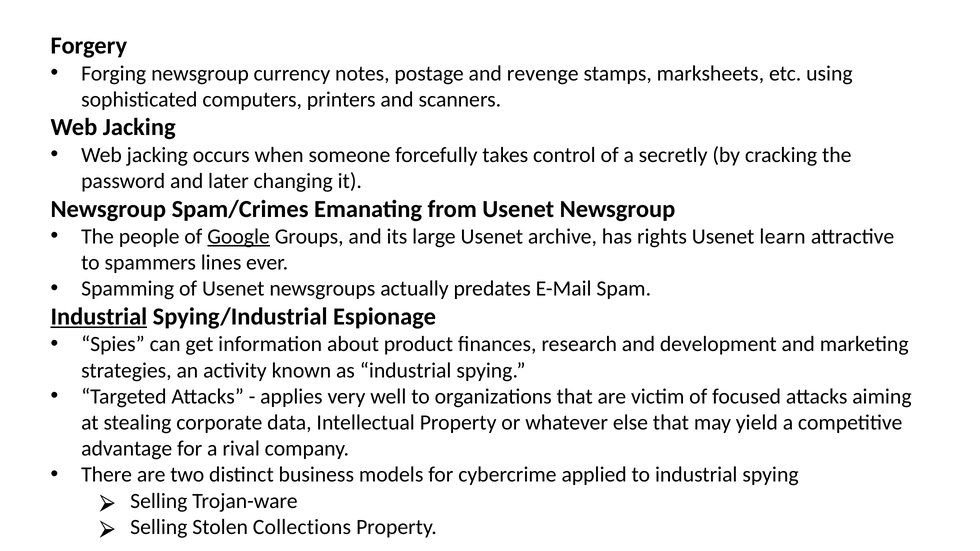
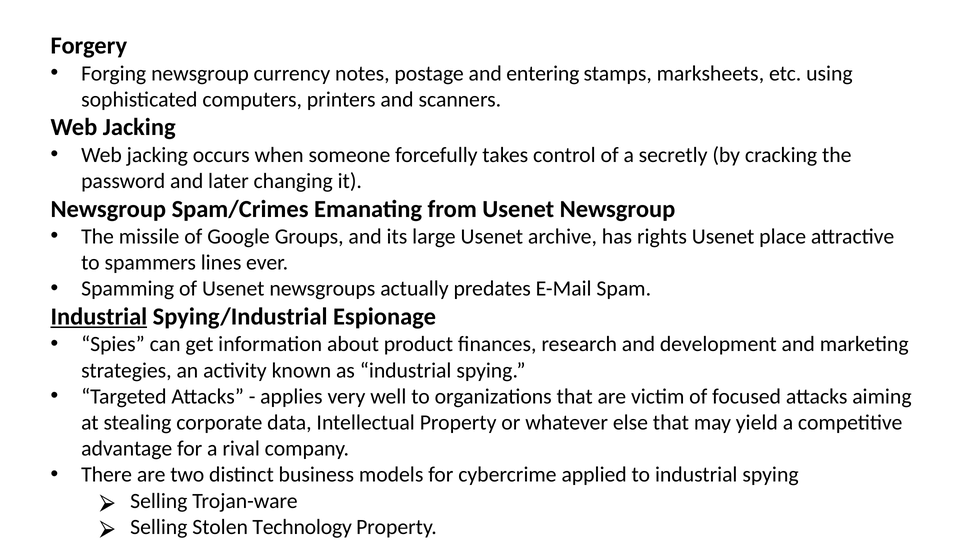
revenge: revenge -> entering (543, 73)
people: people -> missile (149, 237)
Google underline: present -> none (239, 237)
learn: learn -> place (783, 237)
Collections: Collections -> Technology (302, 527)
